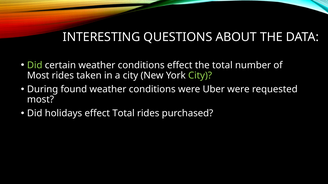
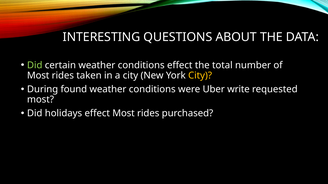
City colour: light green -> yellow (200, 76)
Uber were: were -> write (238, 89)
effect Total: Total -> Most (124, 114)
